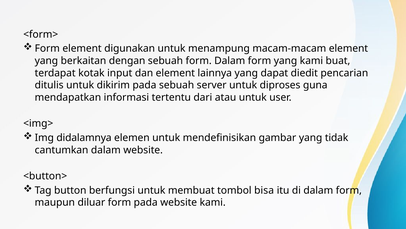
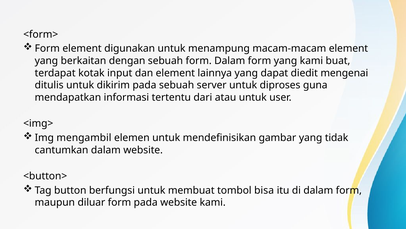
pencarian: pencarian -> mengenai (344, 73)
didalamnya: didalamnya -> mengambil (84, 137)
